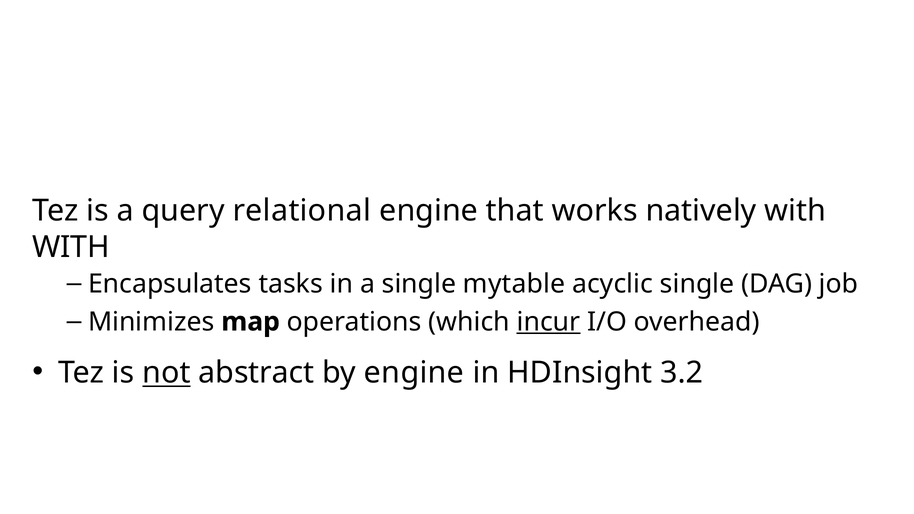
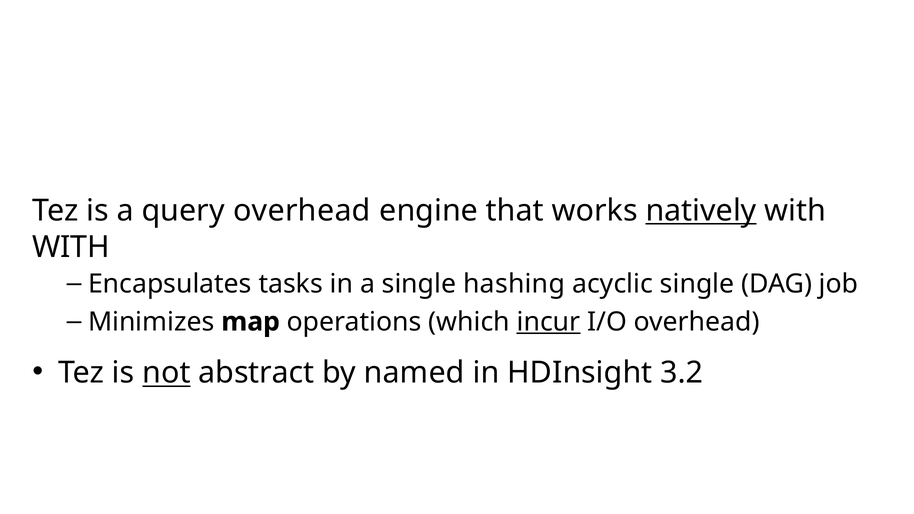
query relational: relational -> overhead (302, 211)
natively underline: none -> present (701, 211)
mytable: mytable -> hashing (514, 284)
by engine: engine -> named (414, 373)
